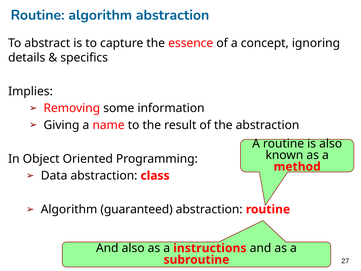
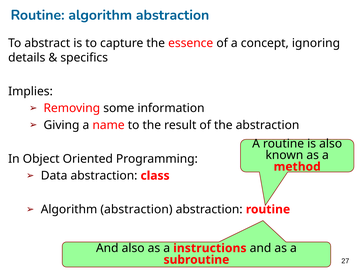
guaranteed: guaranteed -> abstraction (136, 209)
